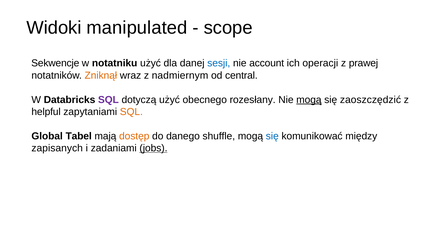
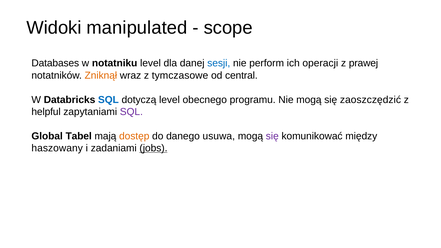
Sekwencje: Sekwencje -> Databases (55, 63)
notatniku użyć: użyć -> level (151, 63)
account: account -> perform (267, 63)
nadmiernym: nadmiernym -> tymczasowe (180, 75)
SQL colour: purple -> blue (108, 100)
dotyczą użyć: użyć -> level (169, 100)
rozesłany: rozesłany -> programu (253, 100)
mogą underline: present -> none (309, 100)
SQL colour: orange -> purple (131, 112)
shuffle: shuffle -> usuwa (219, 136)
się colour: blue -> purple (272, 136)
zapisanych: zapisanych -> haszowany (57, 148)
